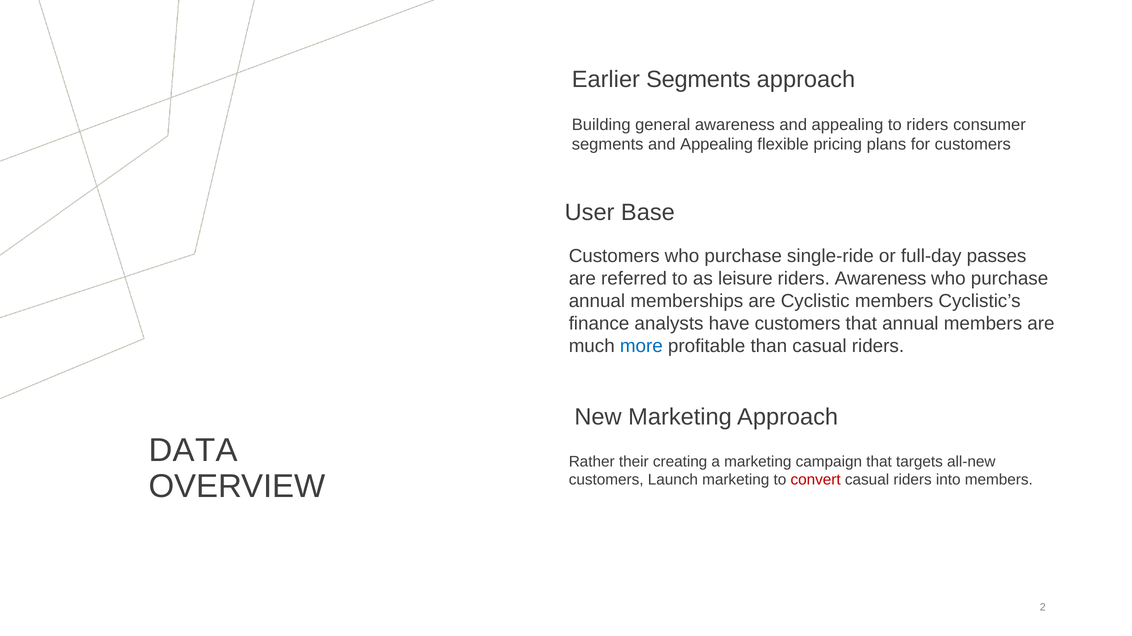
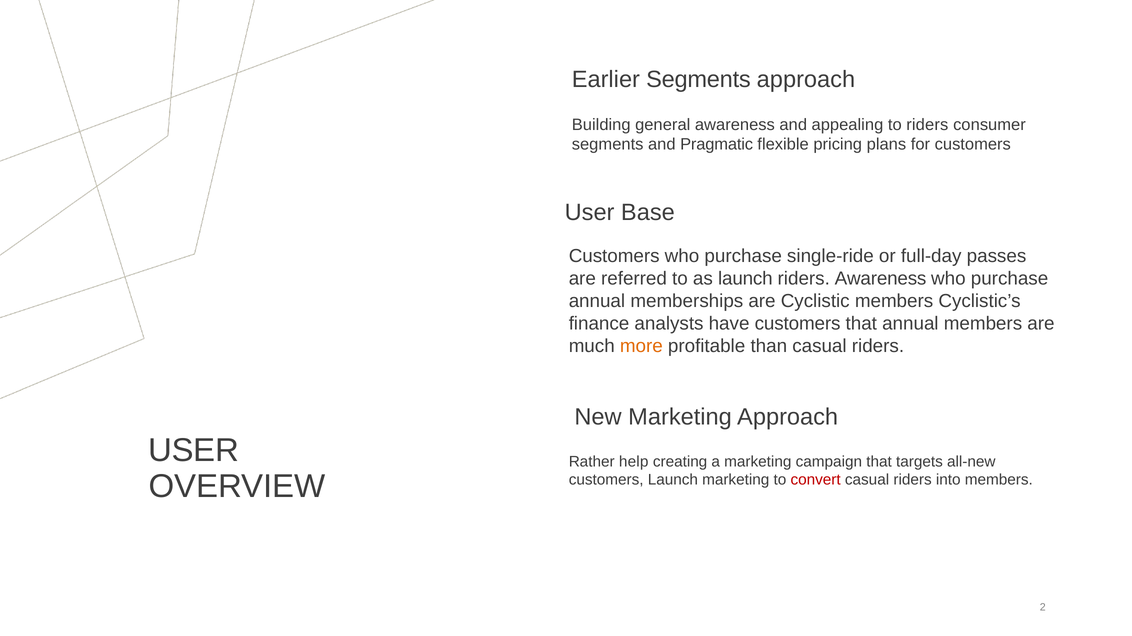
segments and Appealing: Appealing -> Pragmatic (717, 145)
as leisure: leisure -> launch (745, 279)
more colour: blue -> orange (641, 347)
DATA: DATA -> USER (194, 451)
their: their -> help (634, 462)
